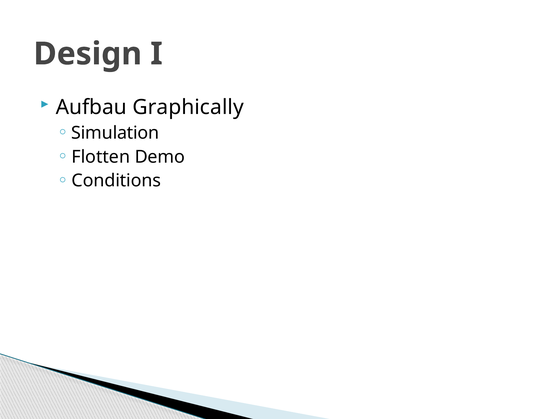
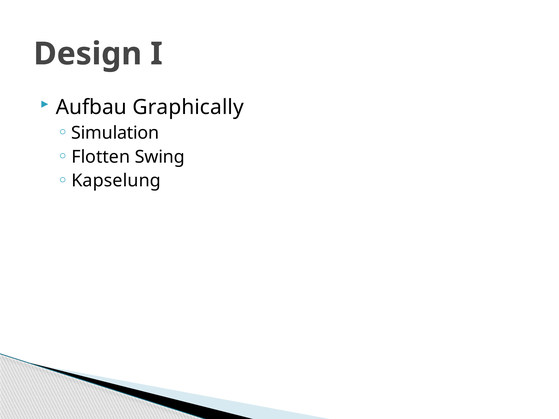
Demo: Demo -> Swing (160, 157)
Conditions: Conditions -> Kapselung (116, 181)
